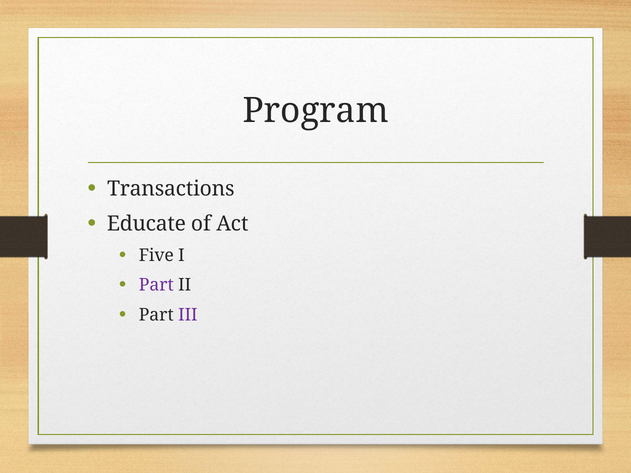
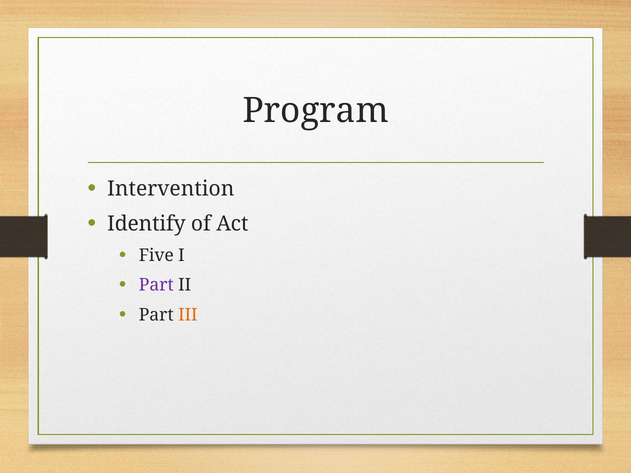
Transactions: Transactions -> Intervention (171, 189)
Educate: Educate -> Identify (146, 224)
III colour: purple -> orange (188, 315)
